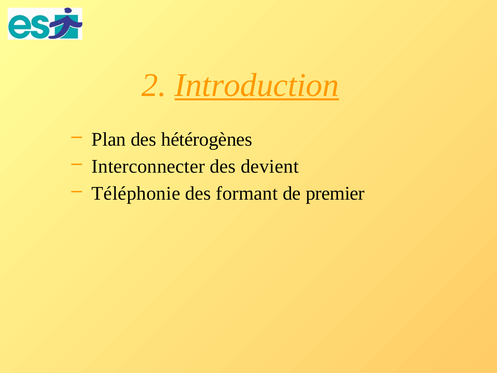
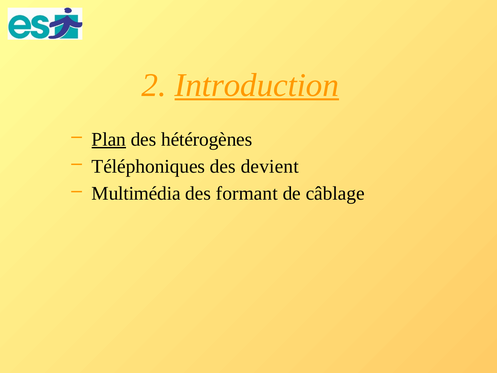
Plan underline: none -> present (109, 139)
Interconnecter: Interconnecter -> Téléphoniques (148, 166)
Téléphonie: Téléphonie -> Multimédia (136, 193)
premier: premier -> câblage (335, 193)
